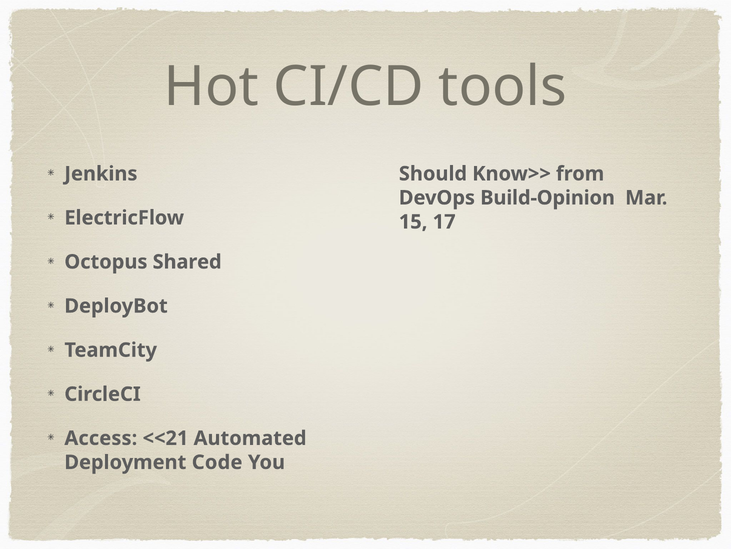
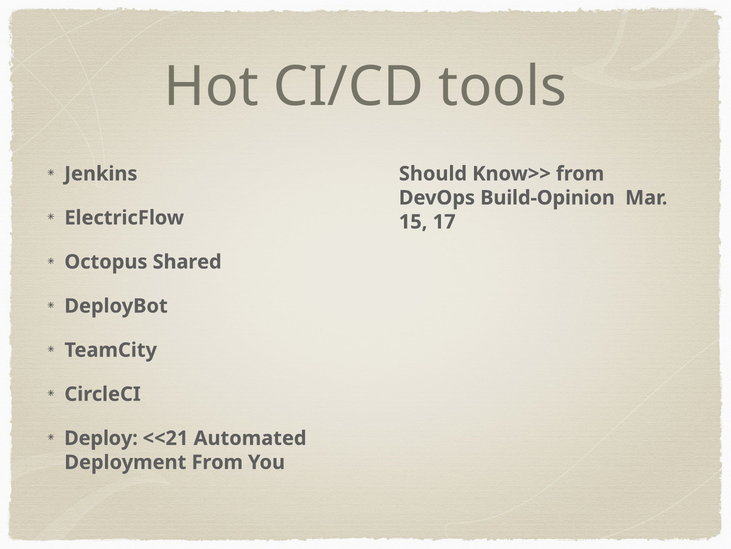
Access: Access -> Deploy (101, 438)
Deployment Code: Code -> From (217, 462)
